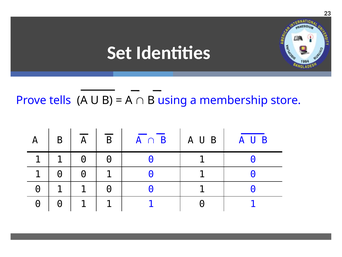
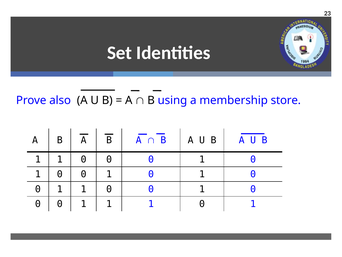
tells: tells -> also (60, 100)
